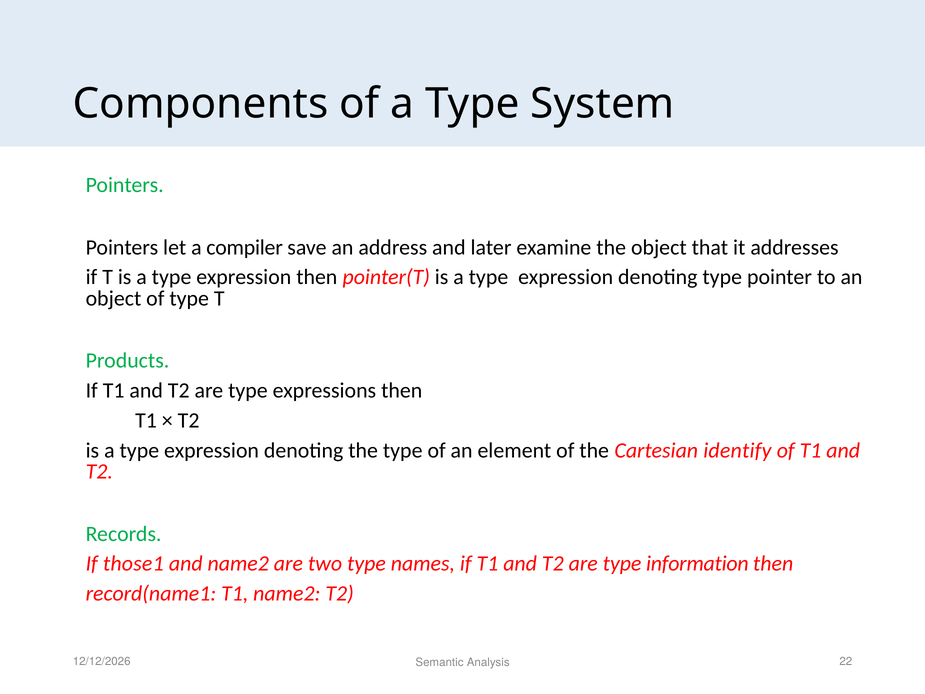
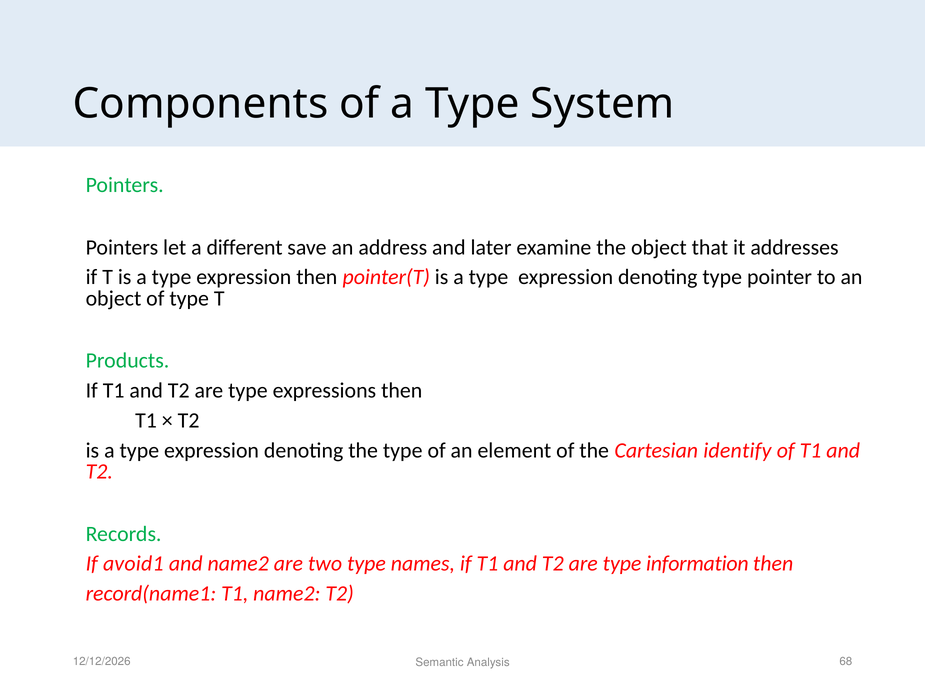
compiler: compiler -> different (245, 247)
those1: those1 -> avoid1 (133, 564)
22: 22 -> 68 (846, 661)
